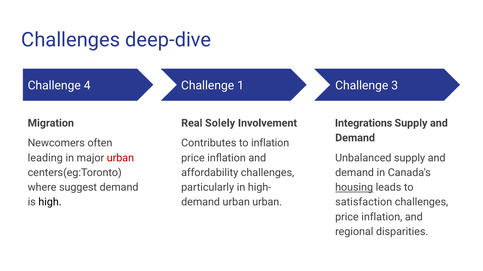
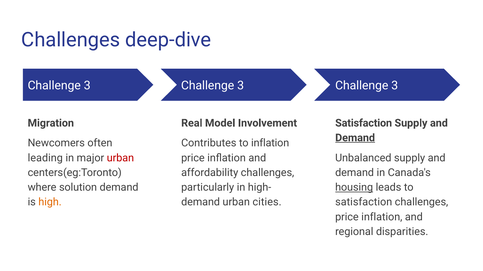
4: 4 -> 3 (87, 86)
1: 1 -> 3 (241, 86)
Solely: Solely -> Model (220, 123)
Integrations: Integrations -> Satisfaction (364, 123)
Demand underline: none -> present (355, 138)
suggest: suggest -> solution (78, 188)
high colour: black -> orange (50, 203)
urban urban: urban -> cities (267, 203)
